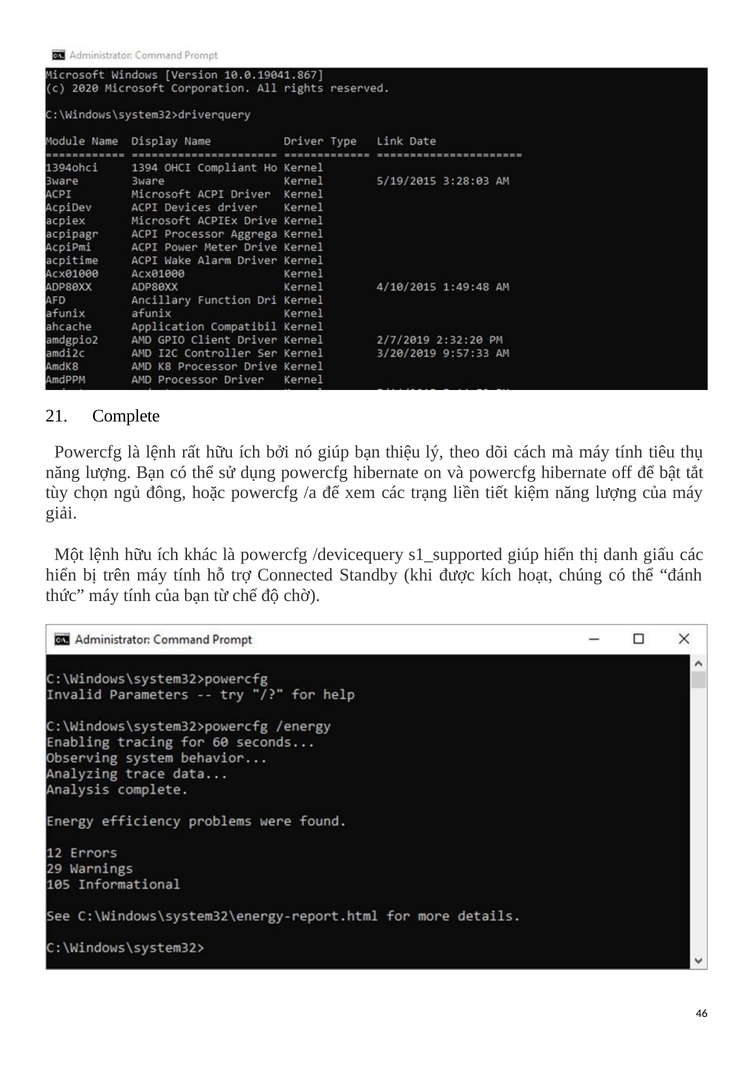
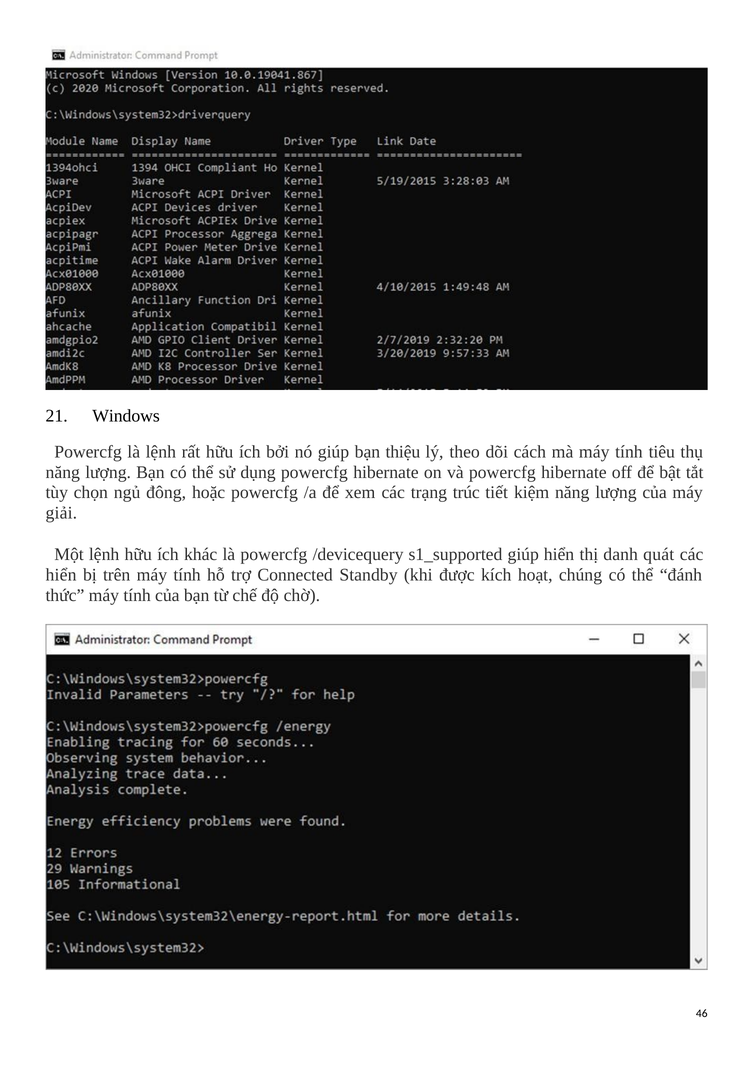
Complete: Complete -> Windows (126, 416)
liền: liền -> trúc (466, 492)
giấu: giấu -> quát (659, 554)
